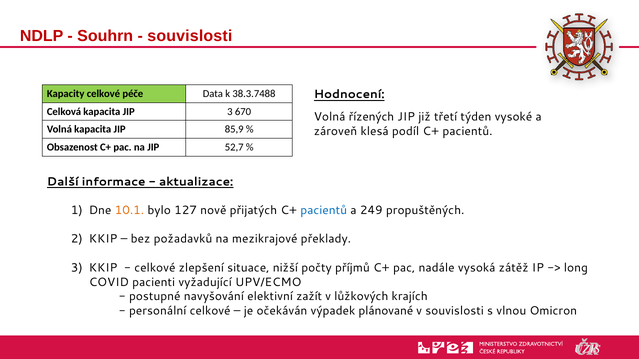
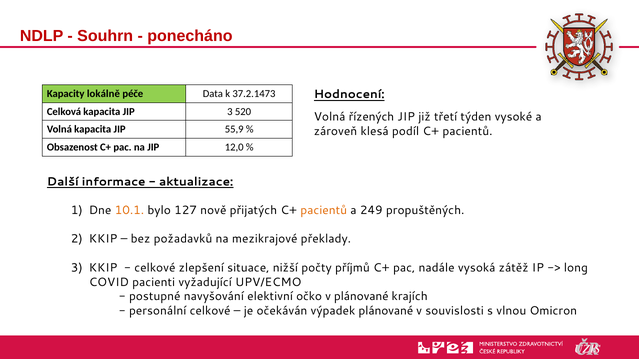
souvislosti: souvislosti -> ponecháno (190, 36)
Kapacity celkové: celkové -> lokálně (103, 94)
38.3.7488: 38.3.7488 -> 37.2.1473 (254, 94)
670: 670 -> 520 (243, 112)
85,9: 85,9 -> 55,9 (234, 130)
52,7: 52,7 -> 12,0 (234, 147)
pacientů colour: blue -> orange (324, 211)
zažít: zažít -> očko (309, 297)
v lůžkových: lůžkových -> plánované (361, 297)
